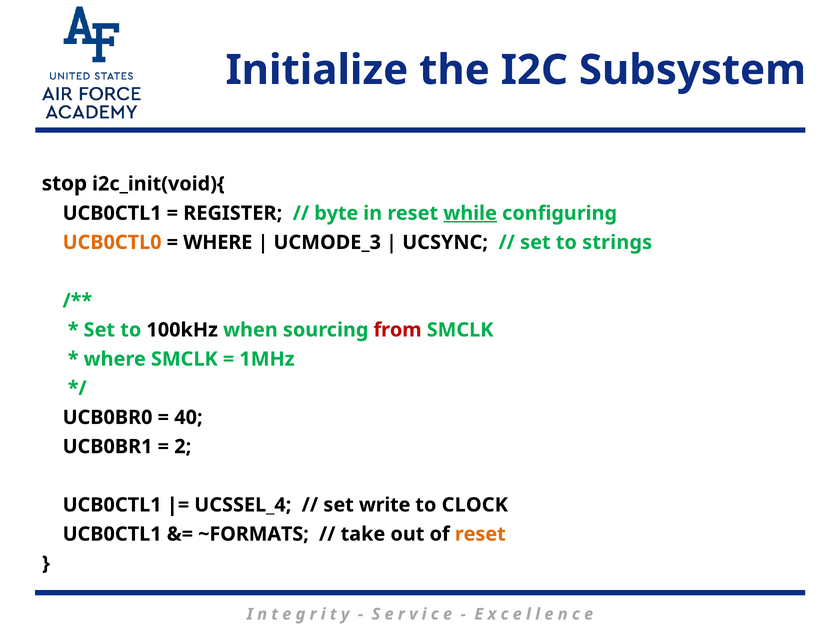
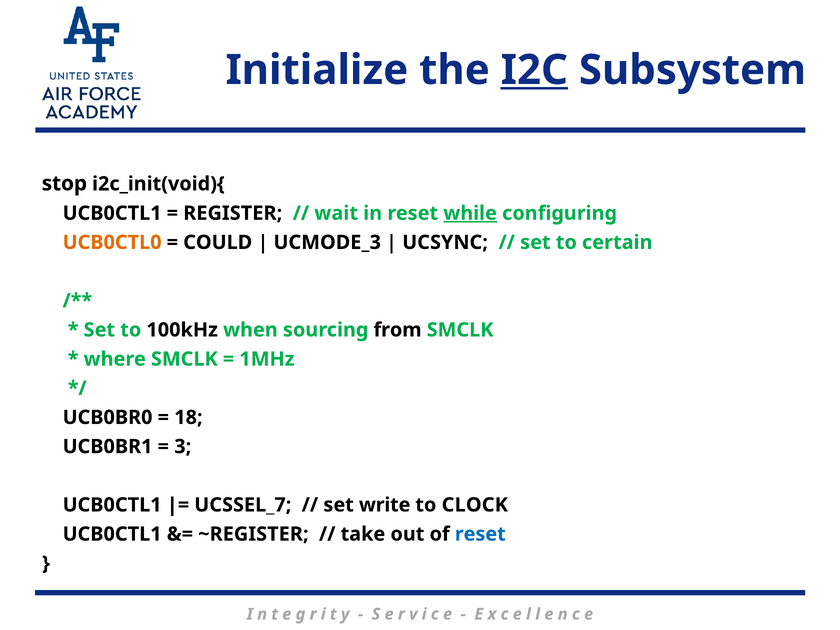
I2C underline: none -> present (534, 70)
byte: byte -> wait (336, 213)
WHERE: WHERE -> COULD (218, 242)
strings: strings -> certain (617, 242)
from colour: red -> black (398, 330)
40: 40 -> 18 (188, 417)
2: 2 -> 3 (183, 447)
UCSSEL_4: UCSSEL_4 -> UCSSEL_7 (243, 505)
~FORMATS: ~FORMATS -> ~REGISTER (253, 534)
reset colour: orange -> blue (480, 534)
